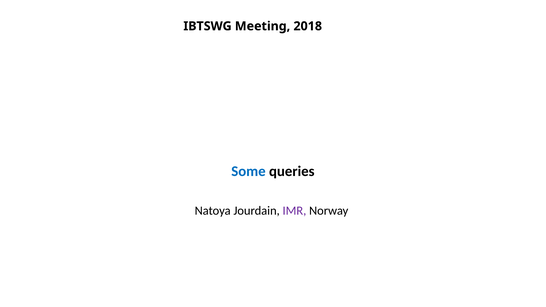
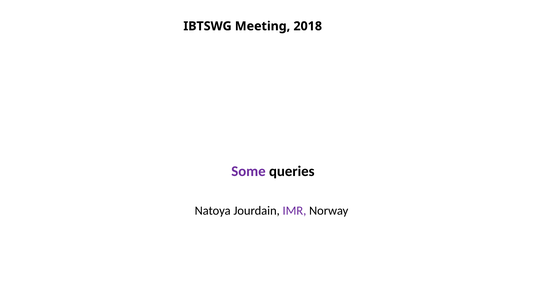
Some colour: blue -> purple (248, 171)
